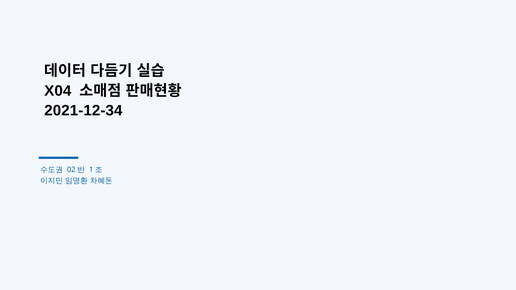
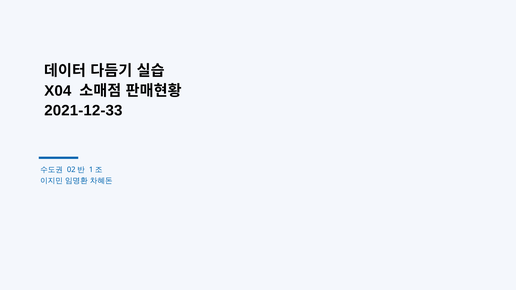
2021-12-34: 2021-12-34 -> 2021-12-33 (83, 111)
